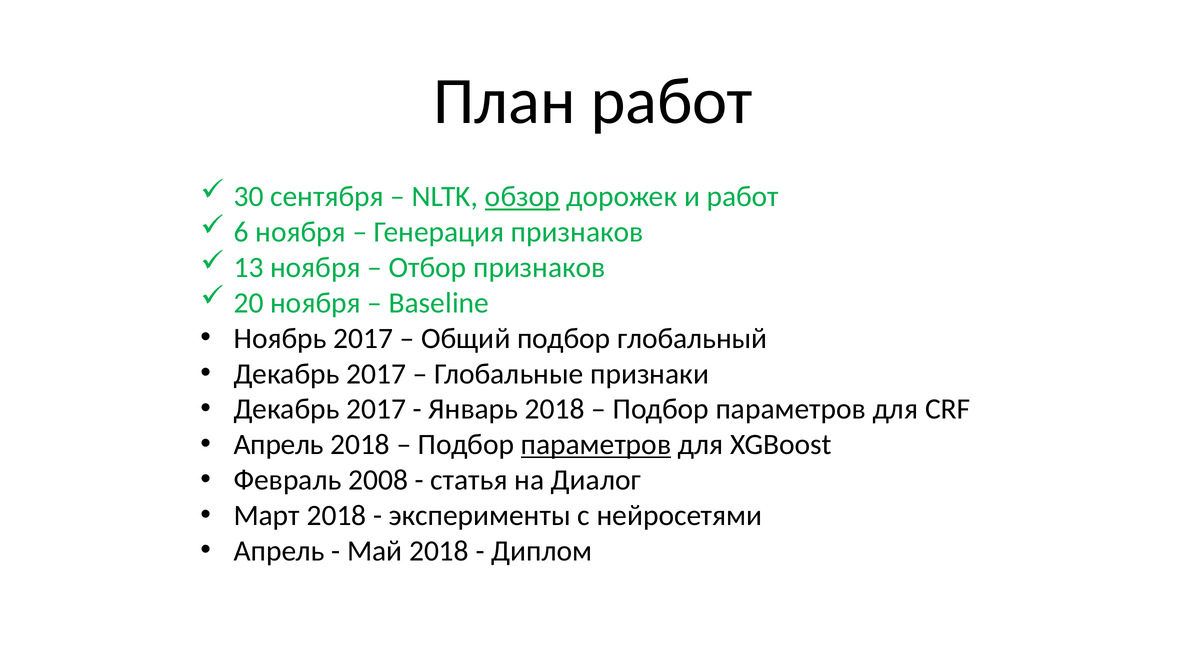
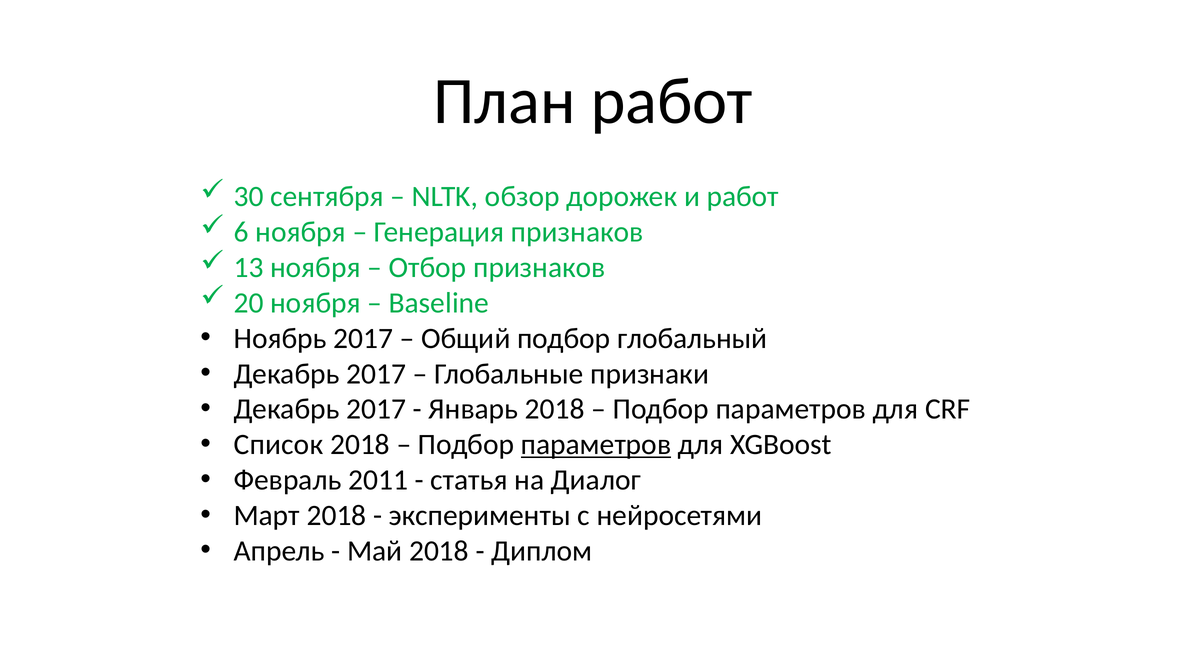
обзор underline: present -> none (522, 197)
Апрель: Апрель -> Список (278, 445)
2008: 2008 -> 2011 (378, 480)
